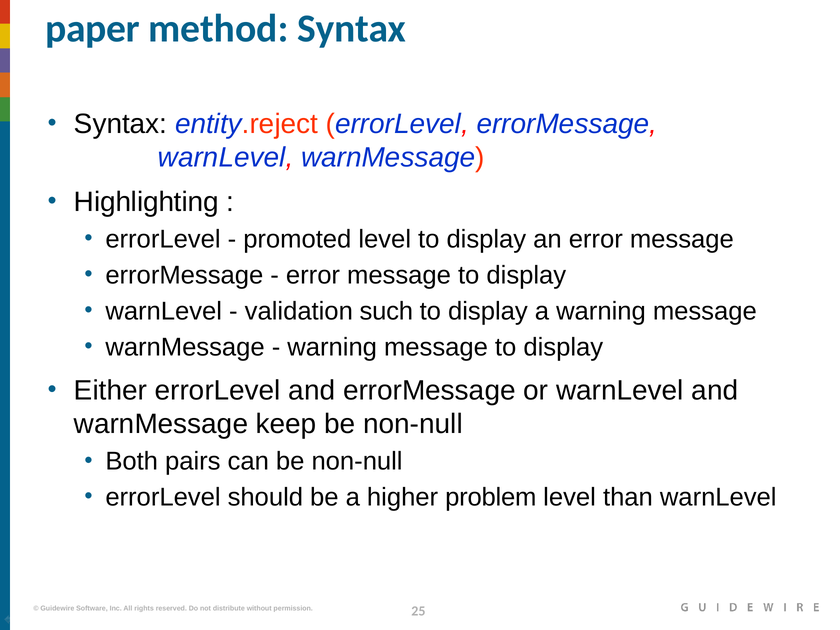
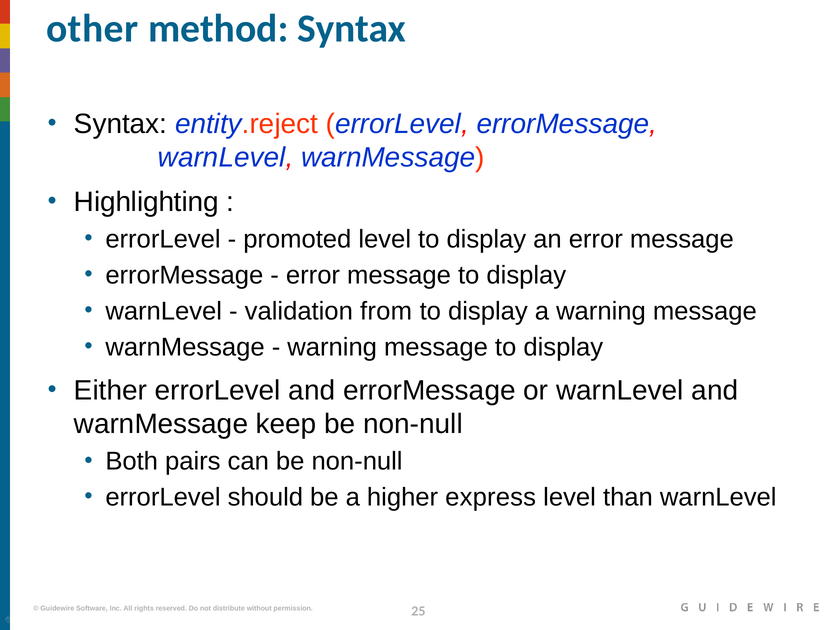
paper: paper -> other (92, 28)
such: such -> from (386, 311)
problem: problem -> express (491, 497)
